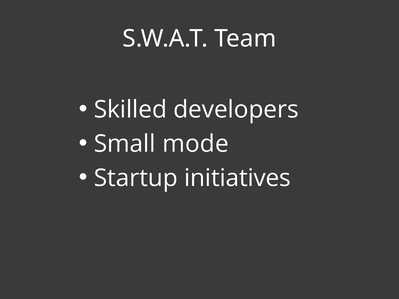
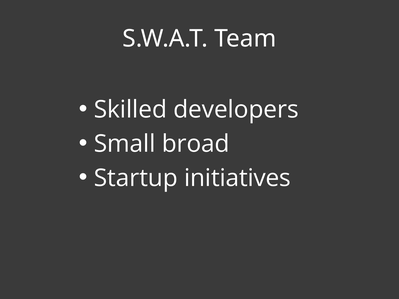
mode: mode -> broad (196, 144)
